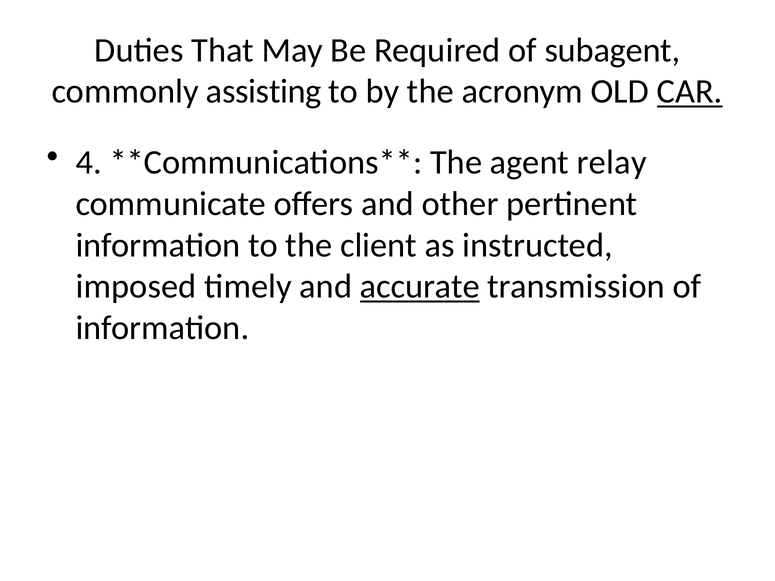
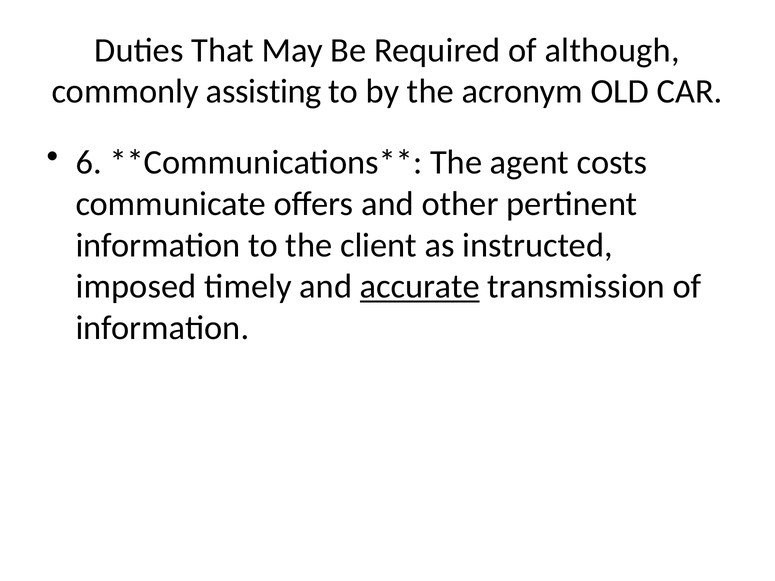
subagent: subagent -> although (612, 50)
CAR underline: present -> none (690, 92)
4: 4 -> 6 (89, 163)
relay: relay -> costs (612, 163)
